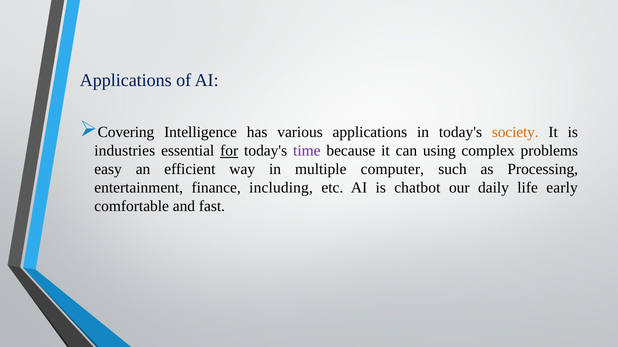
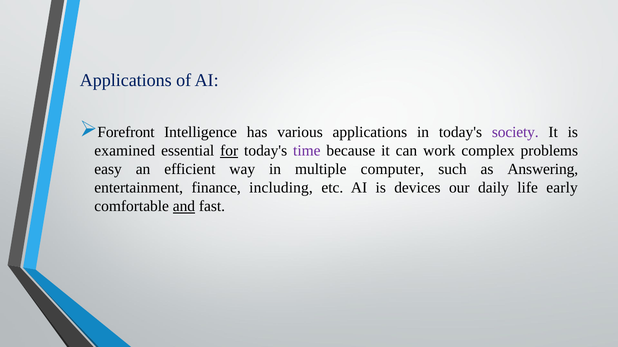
Covering: Covering -> Forefront (126, 133)
society colour: orange -> purple (515, 133)
industries: industries -> examined (125, 151)
using: using -> work (439, 151)
Processing: Processing -> Answering (543, 170)
chatbot: chatbot -> devices (417, 188)
and underline: none -> present (184, 207)
